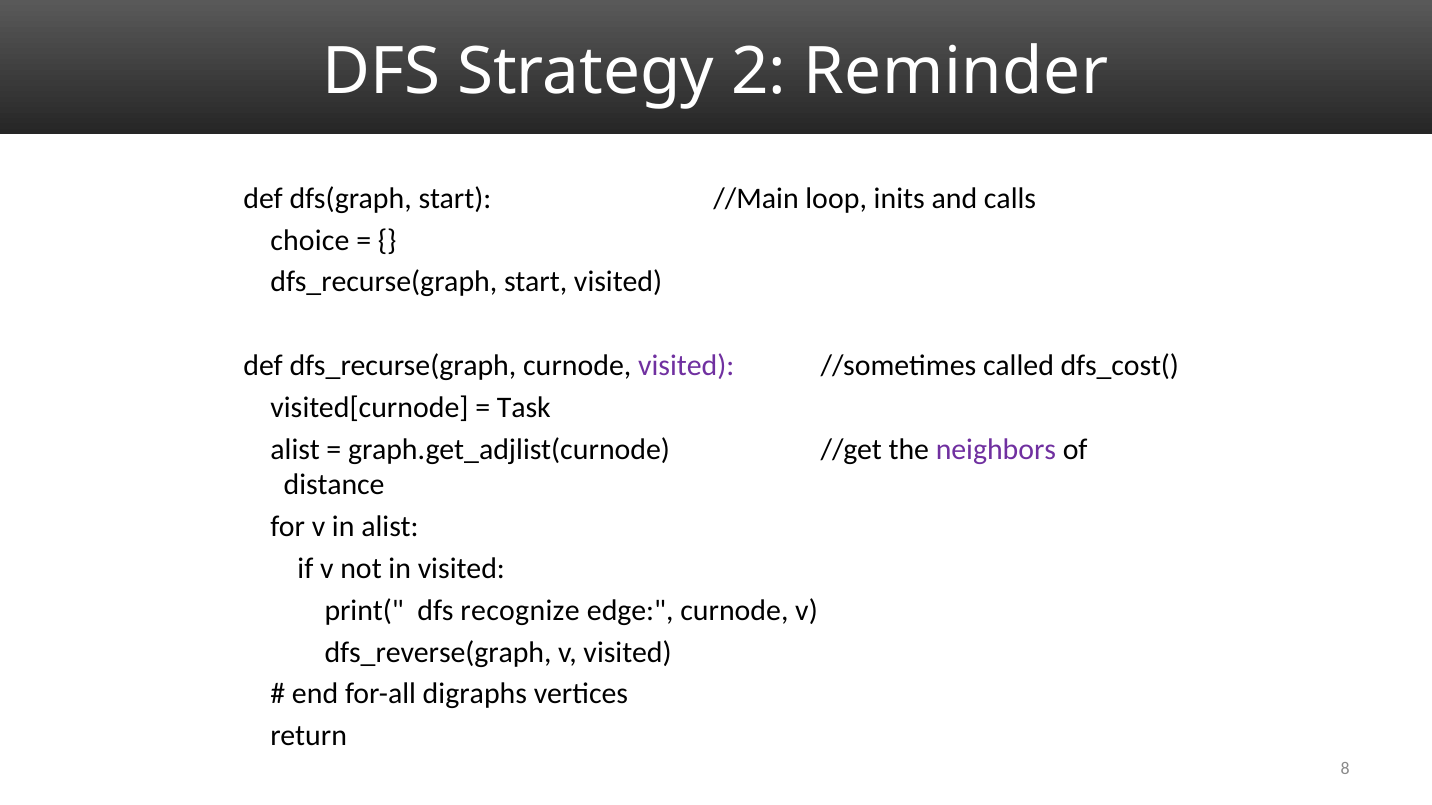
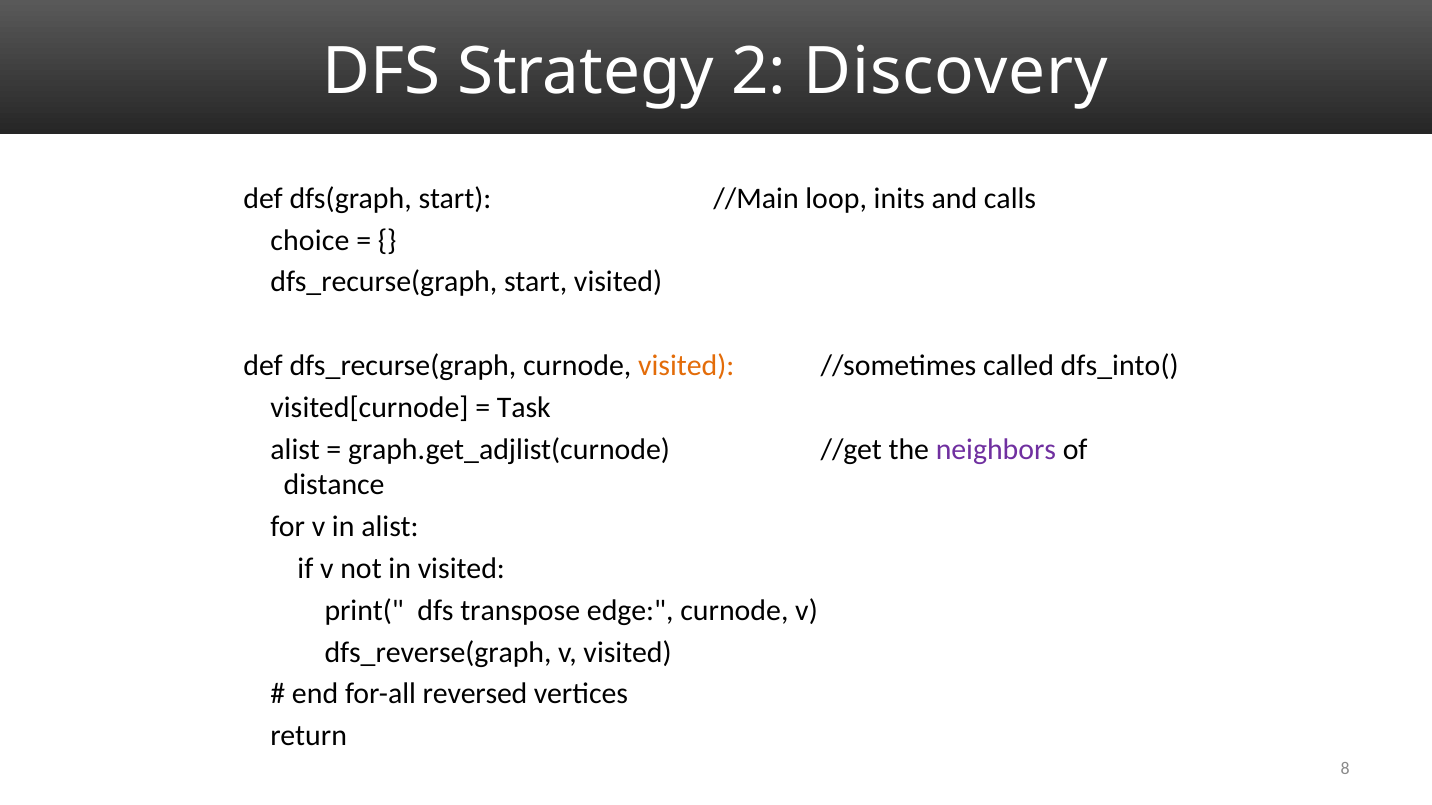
Reminder: Reminder -> Discovery (956, 72)
visited colour: purple -> orange (686, 366)
dfs_cost(: dfs_cost( -> dfs_into( (1120, 366)
recognize: recognize -> transpose (520, 611)
digraphs: digraphs -> reversed (475, 694)
